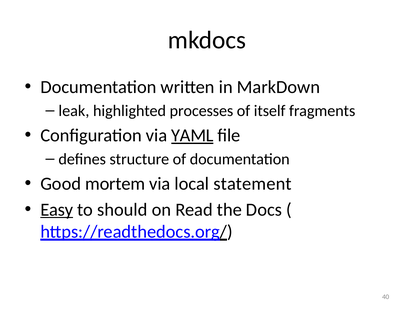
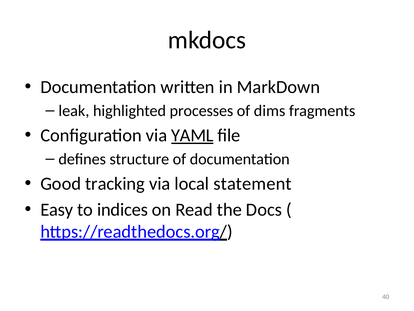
itself: itself -> dims (270, 111)
mortem: mortem -> tracking (115, 184)
Easy underline: present -> none (57, 209)
should: should -> indices (122, 209)
